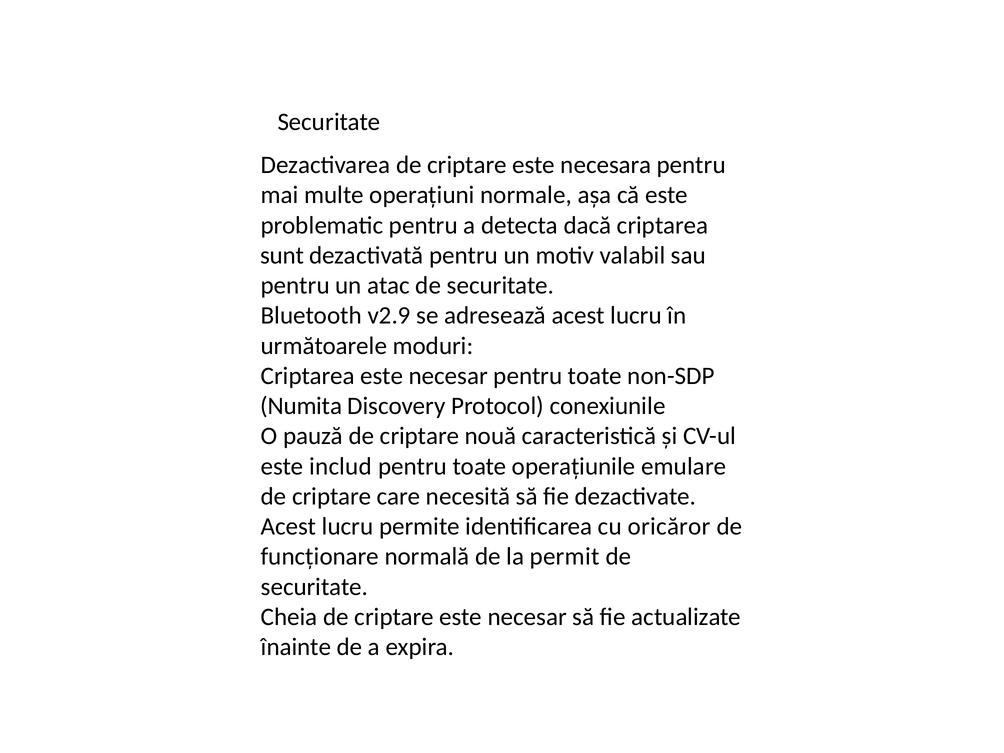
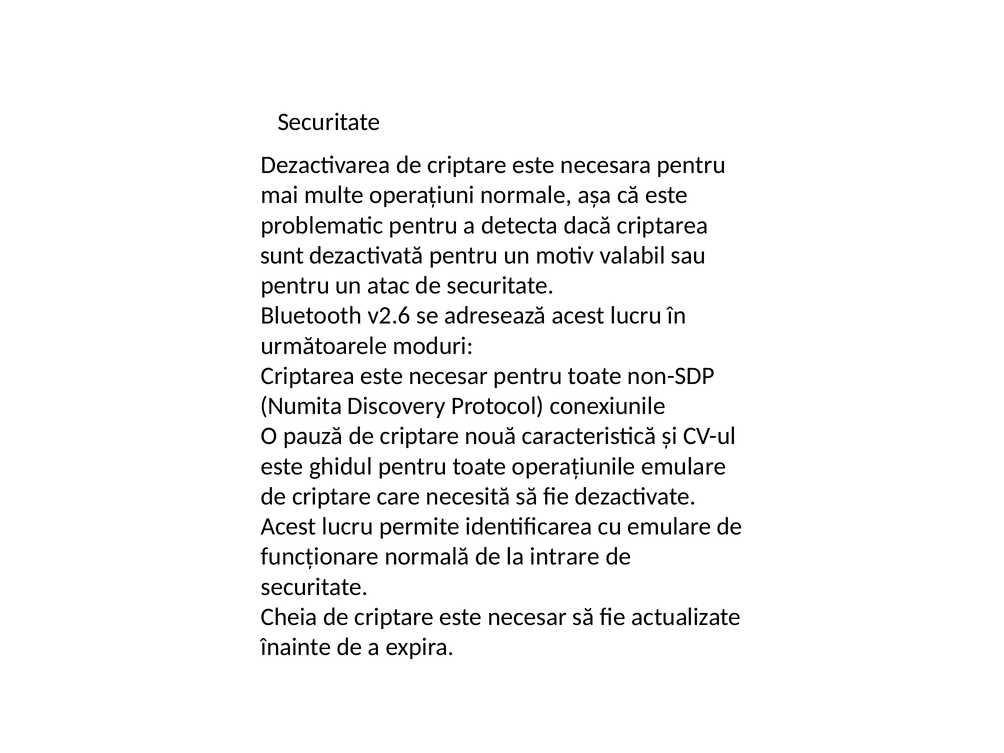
v2.9: v2.9 -> v2.6 (389, 316)
includ: includ -> ghidul (341, 466)
cu oricăror: oricăror -> emulare (669, 526)
permit: permit -> intrare (565, 557)
